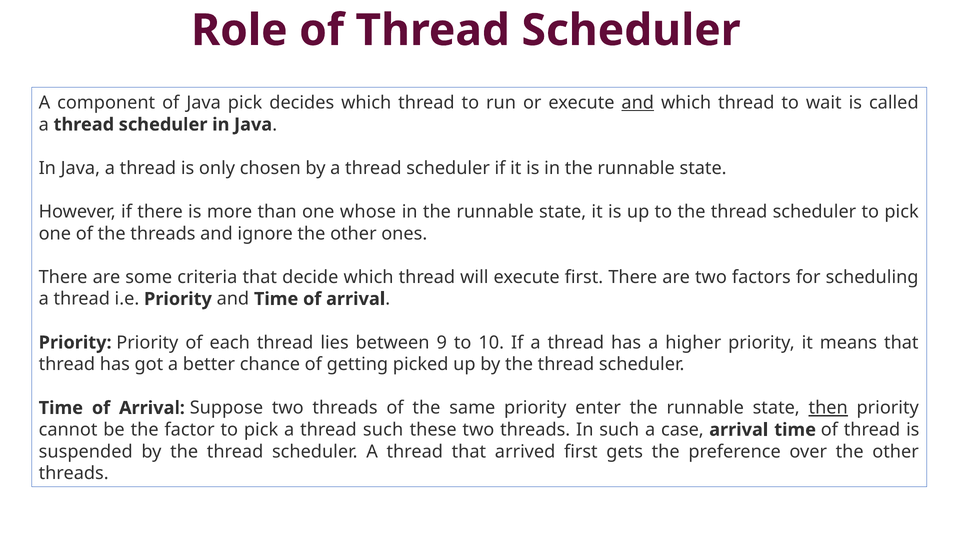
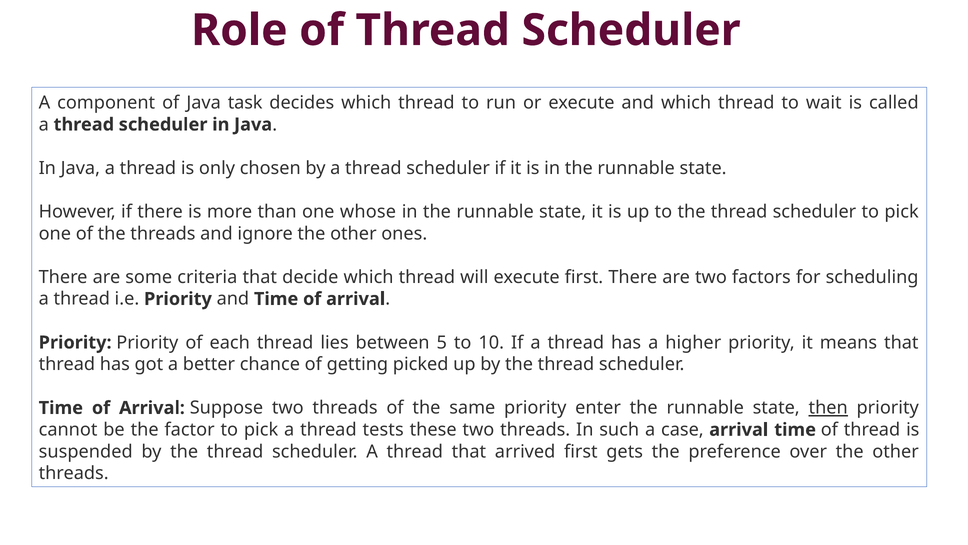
Java pick: pick -> task (245, 103)
and underline: present -> none (638, 103)
9: 9 -> 5 (442, 342)
thread such: such -> tests (383, 429)
